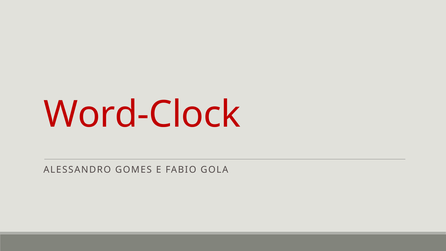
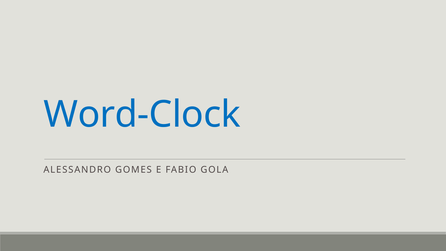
Word-Clock colour: red -> blue (142, 114)
